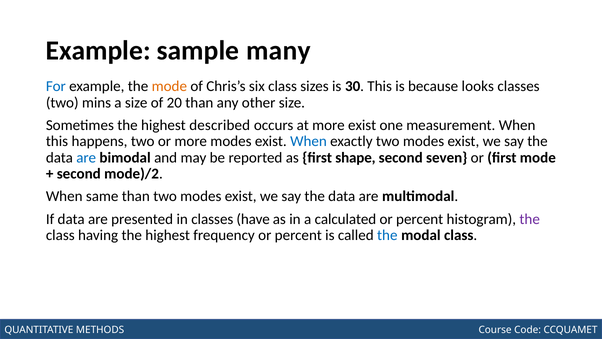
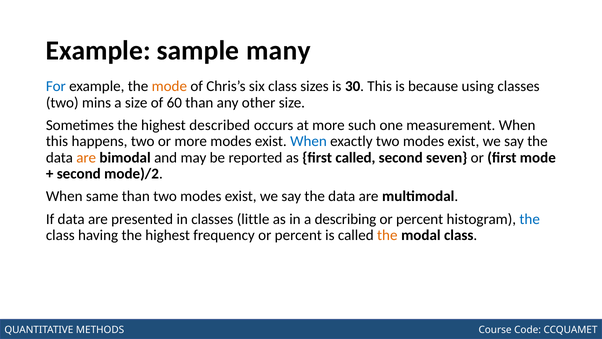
looks: looks -> using (478, 86)
20: 20 -> 60 (174, 103)
more exist: exist -> such (362, 125)
are colour: blue -> orange (86, 158)
first shape: shape -> called (355, 158)
have: have -> little (253, 219)
calculated: calculated -> describing (345, 219)
the colour: purple -> blue (530, 219)
the colour: blue -> orange (387, 235)
